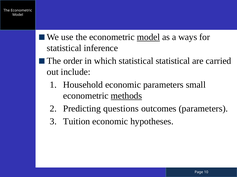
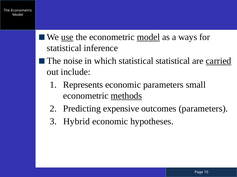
use underline: none -> present (67, 37)
order: order -> noise (73, 61)
carried underline: none -> present (219, 61)
Household: Household -> Represents (83, 85)
questions: questions -> expensive (121, 109)
Tuition: Tuition -> Hybrid (77, 122)
